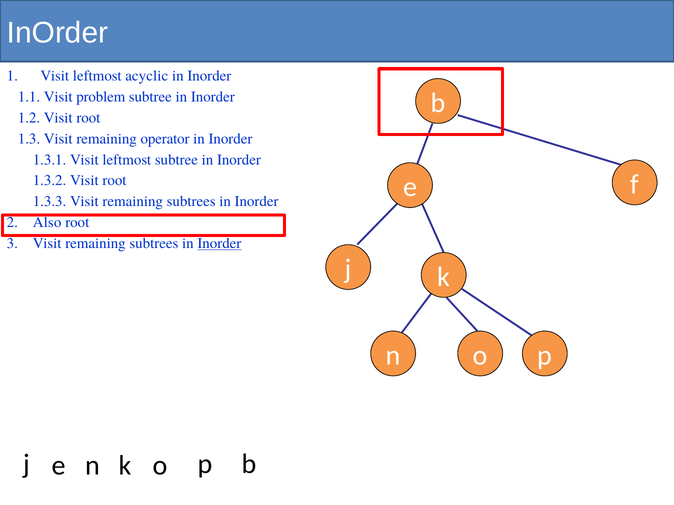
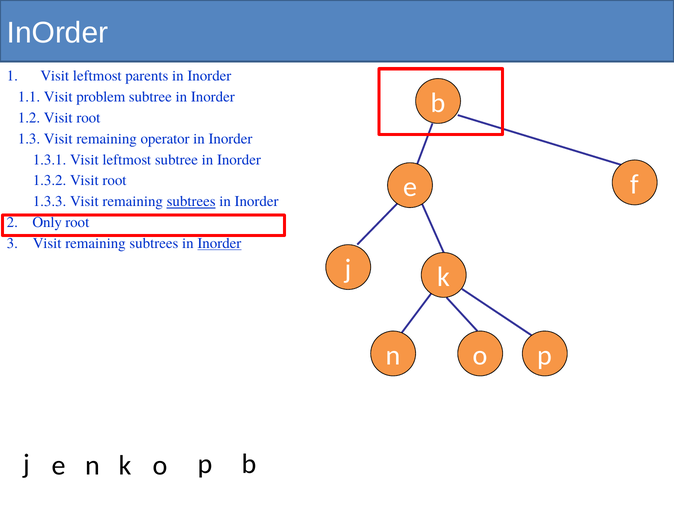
acyclic: acyclic -> parents (147, 76)
subtrees underline: none -> present (191, 202)
Also: Also -> Only (47, 223)
